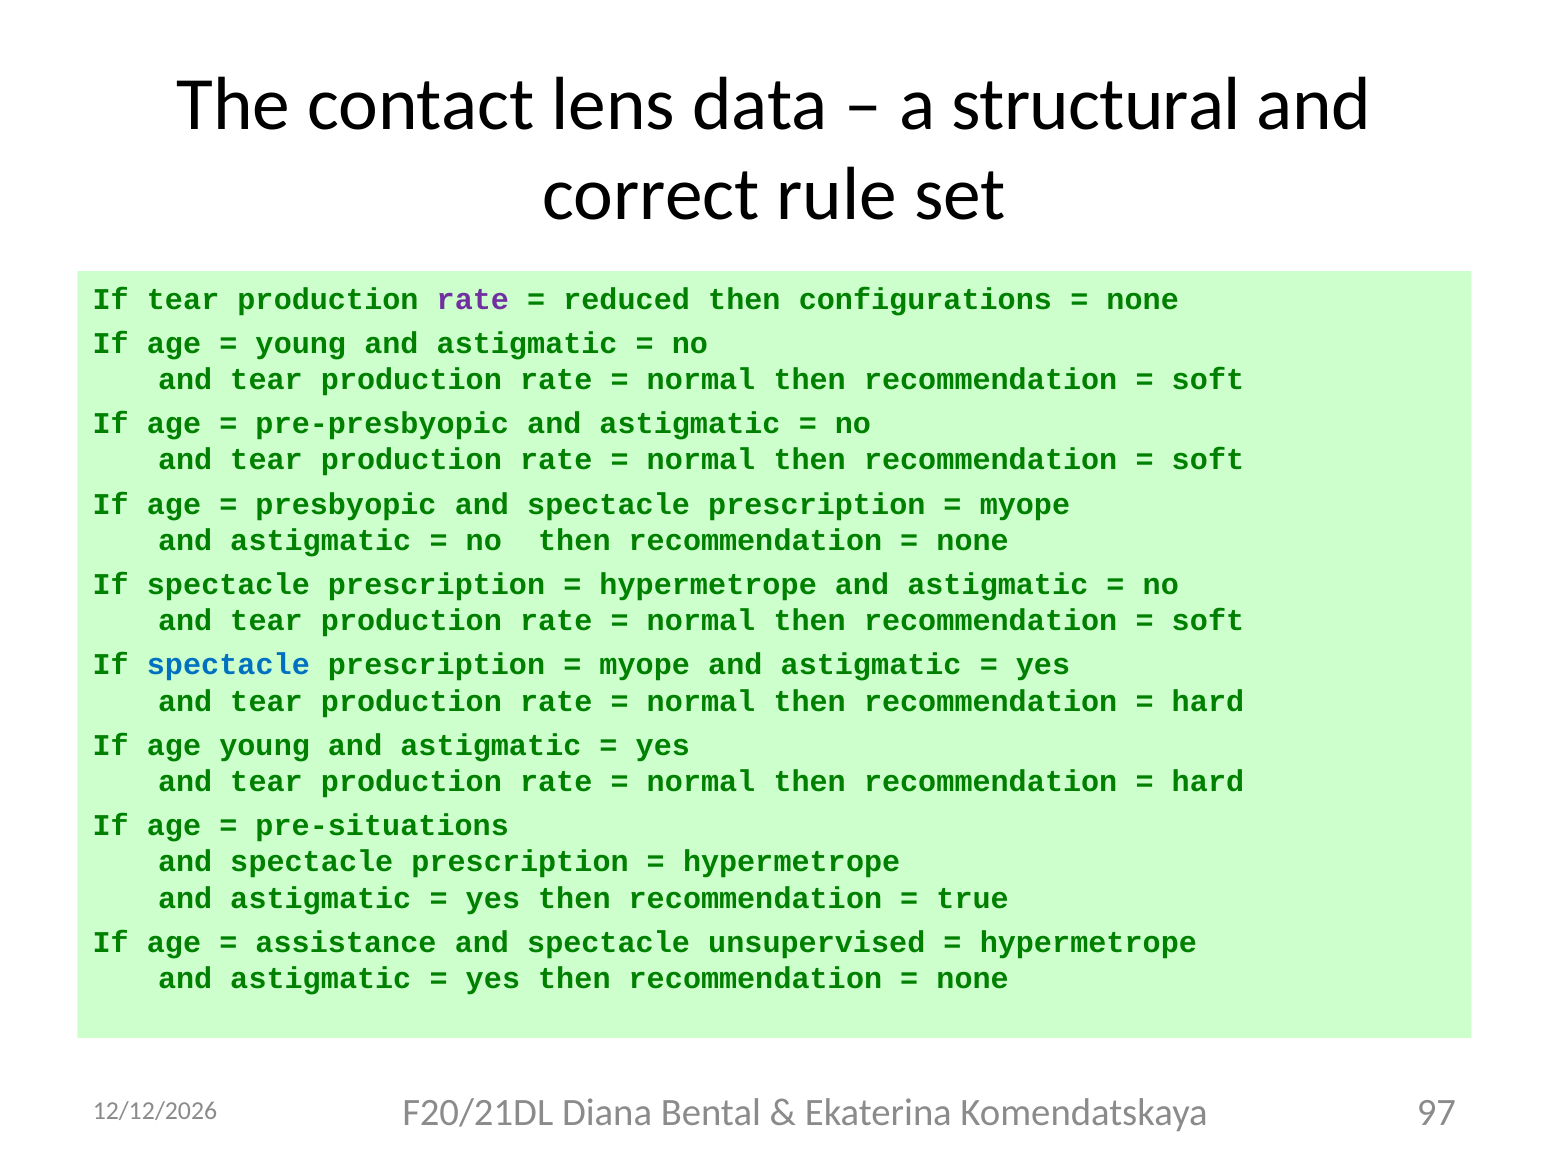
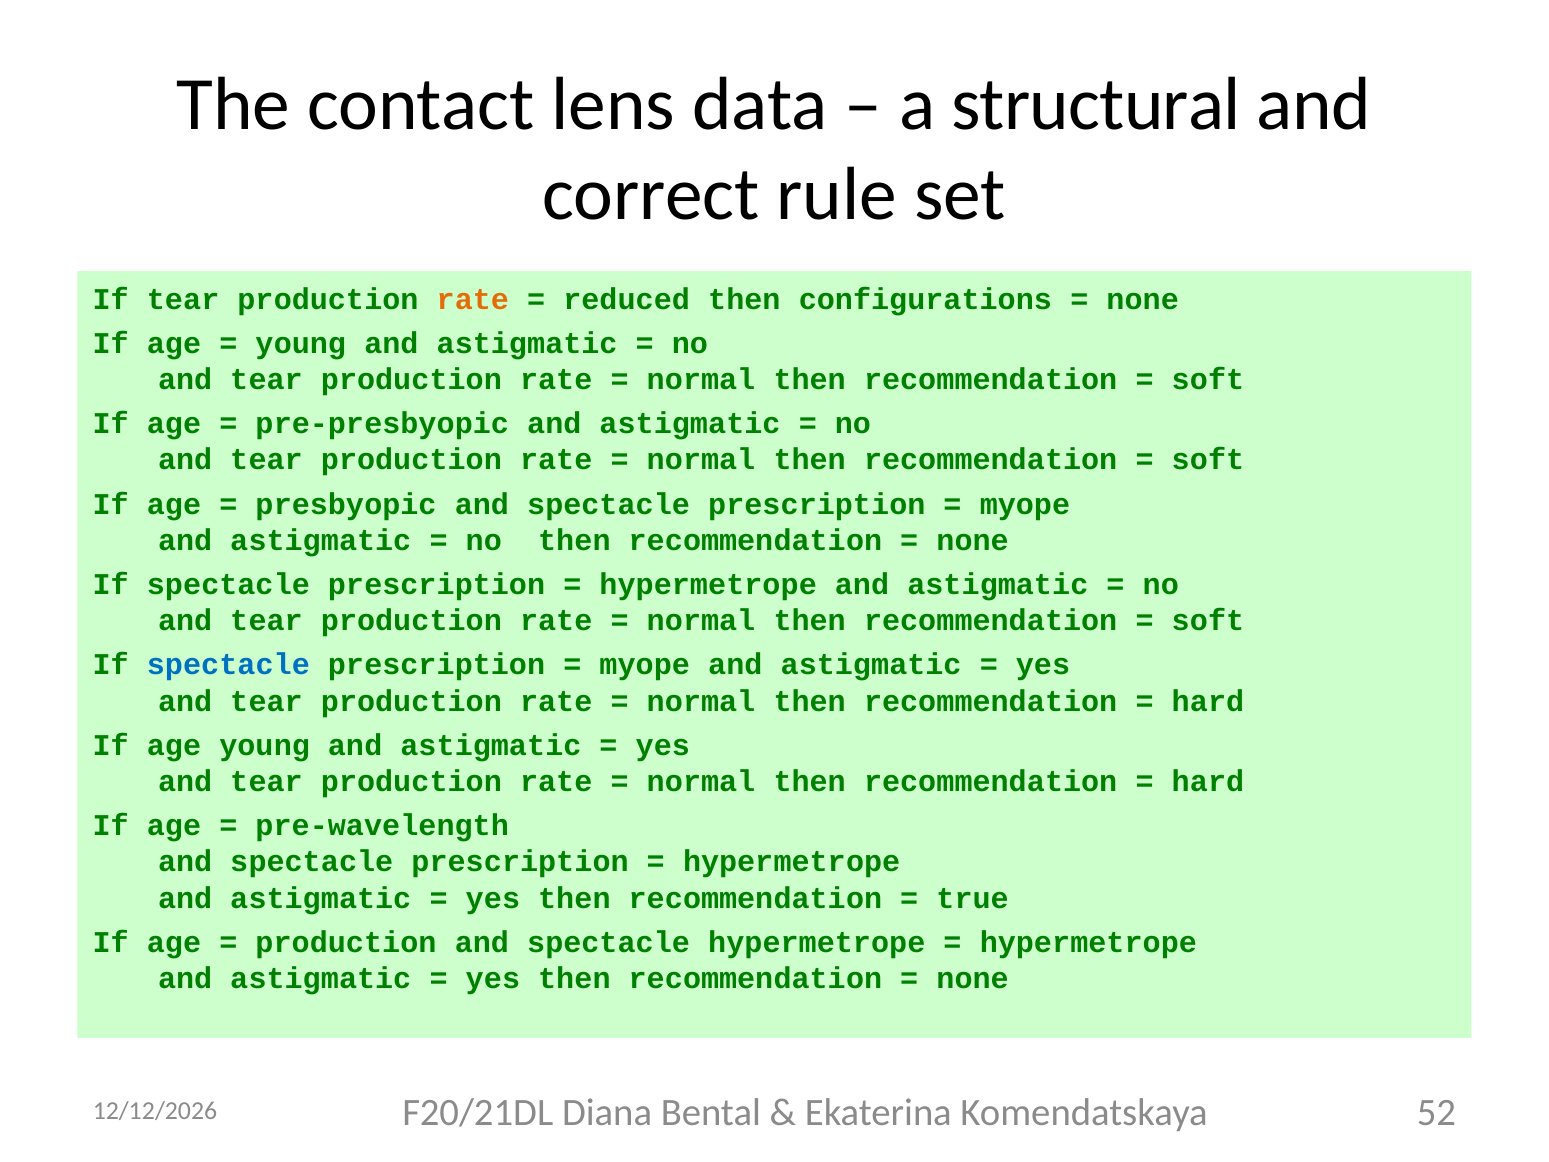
rate colour: purple -> orange (473, 299)
pre-situations: pre-situations -> pre-wavelength (382, 826)
assistance: assistance -> production (346, 942)
spectacle unsupervised: unsupervised -> hypermetrope (817, 942)
97: 97 -> 52 (1436, 1112)
